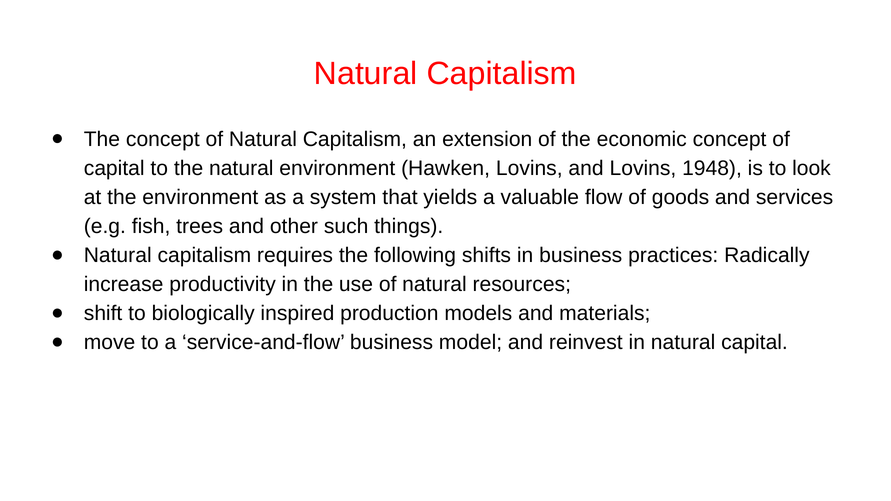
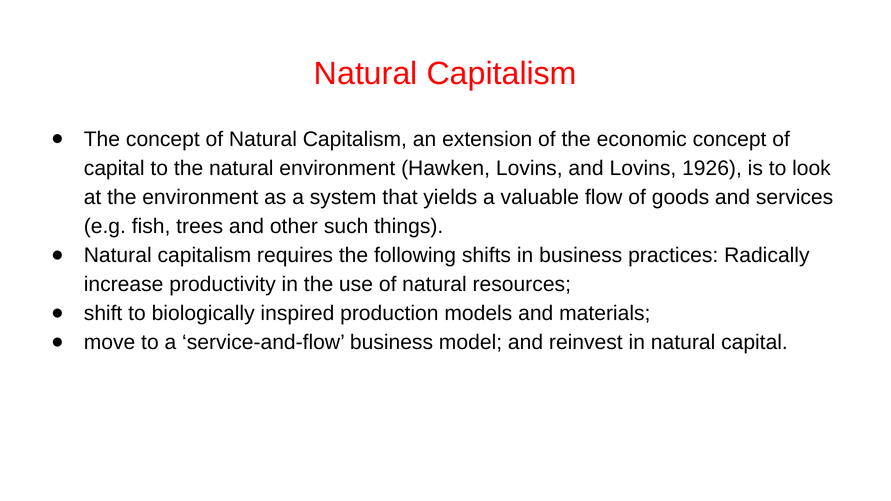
1948: 1948 -> 1926 (712, 168)
